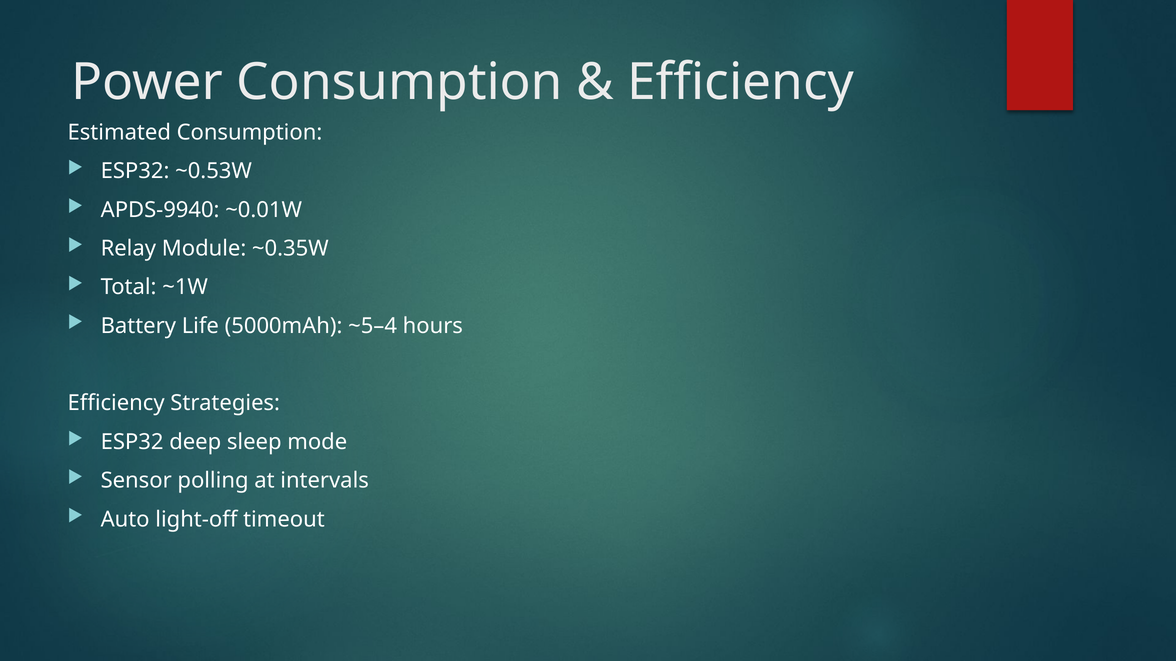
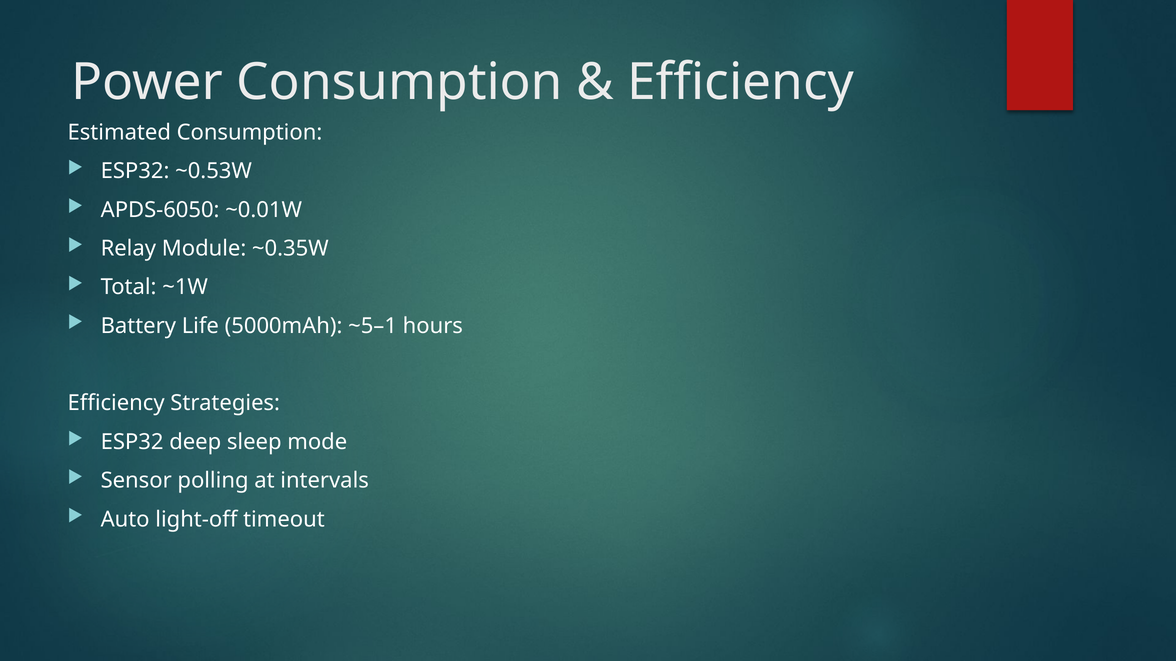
APDS-9940: APDS-9940 -> APDS-6050 (160, 210)
~5–4: ~5–4 -> ~5–1 (373, 326)
